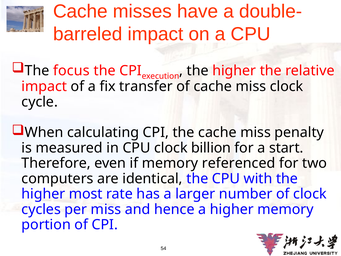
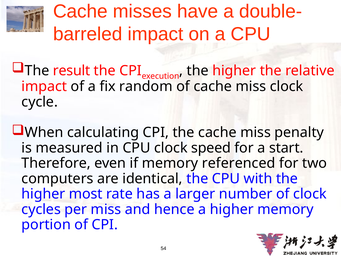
focus: focus -> result (72, 71)
transfer: transfer -> random (146, 86)
billion: billion -> speed (211, 148)
